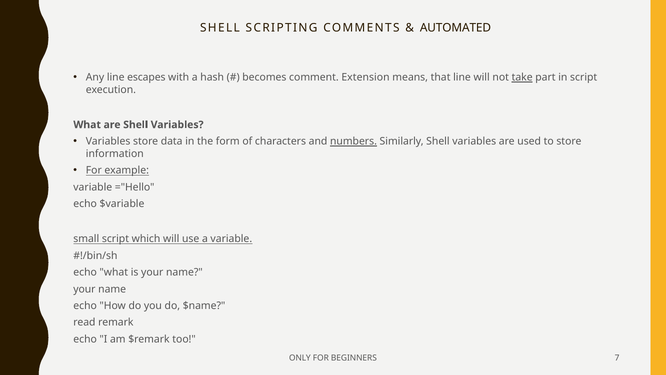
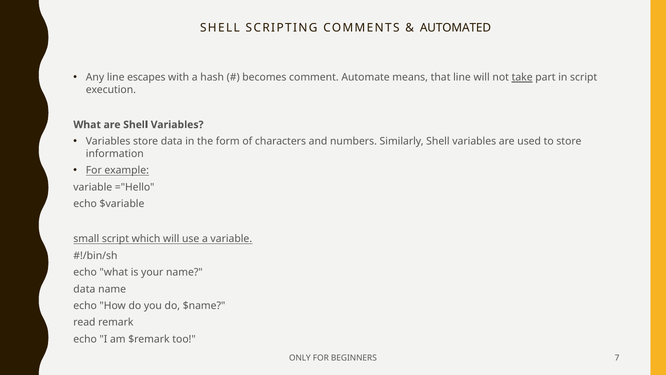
Extension: Extension -> Automate (366, 77)
numbers underline: present -> none (353, 141)
your: your -> data (84, 289)
